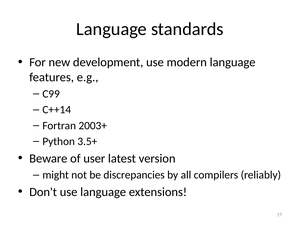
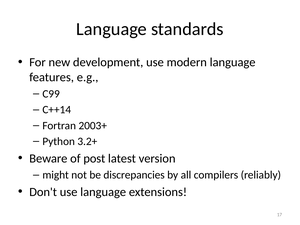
3.5+: 3.5+ -> 3.2+ (87, 141)
user: user -> post (94, 158)
